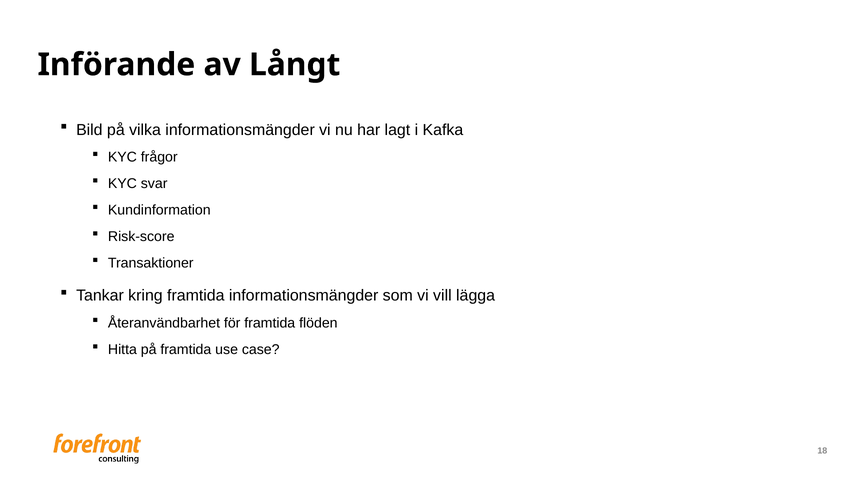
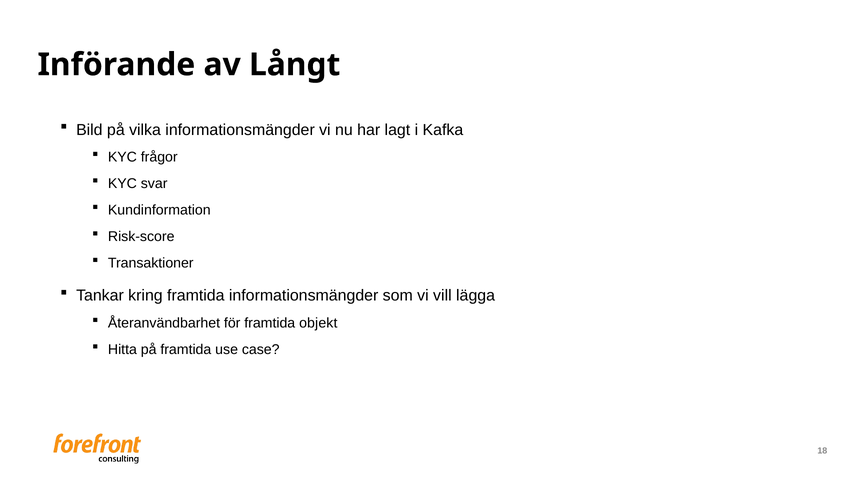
flöden: flöden -> objekt (318, 323)
